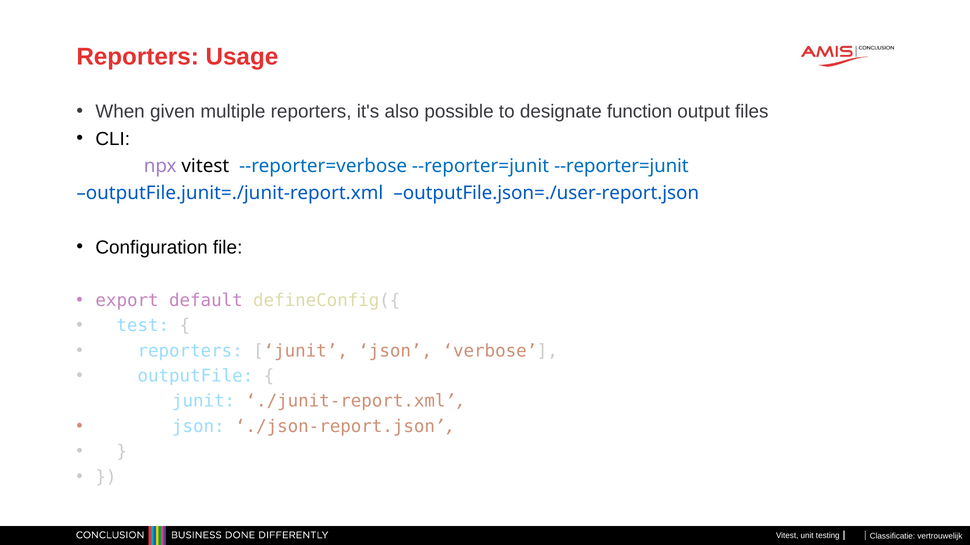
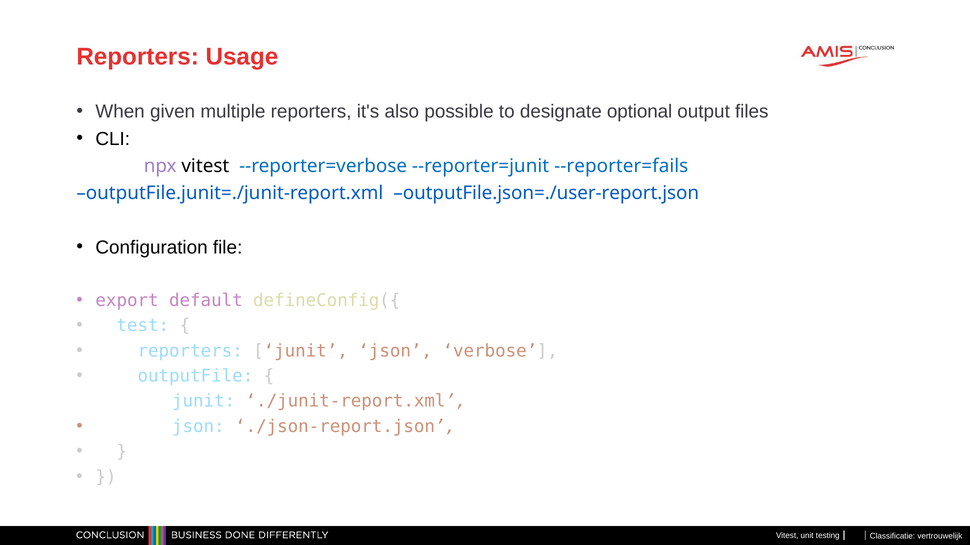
function: function -> optional (640, 112)
--reporter=junit --reporter=junit: --reporter=junit -> --reporter=fails (621, 166)
